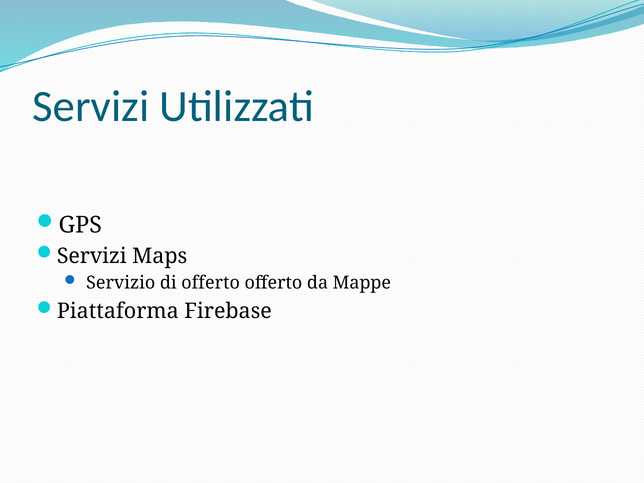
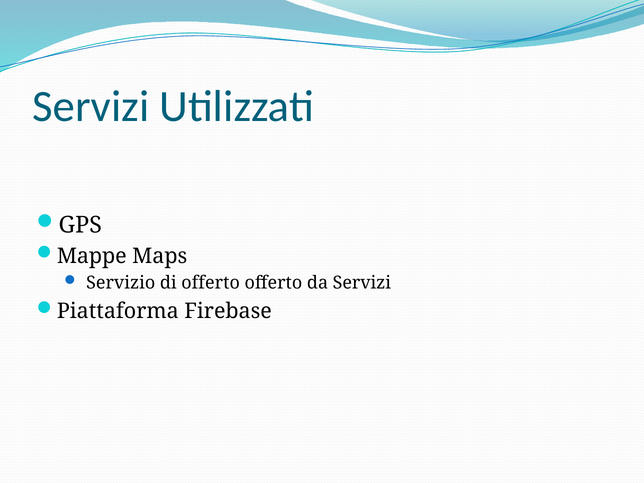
Servizi: Servizi -> Mappe (92, 256)
da Mappe: Mappe -> Servizi (362, 283)
